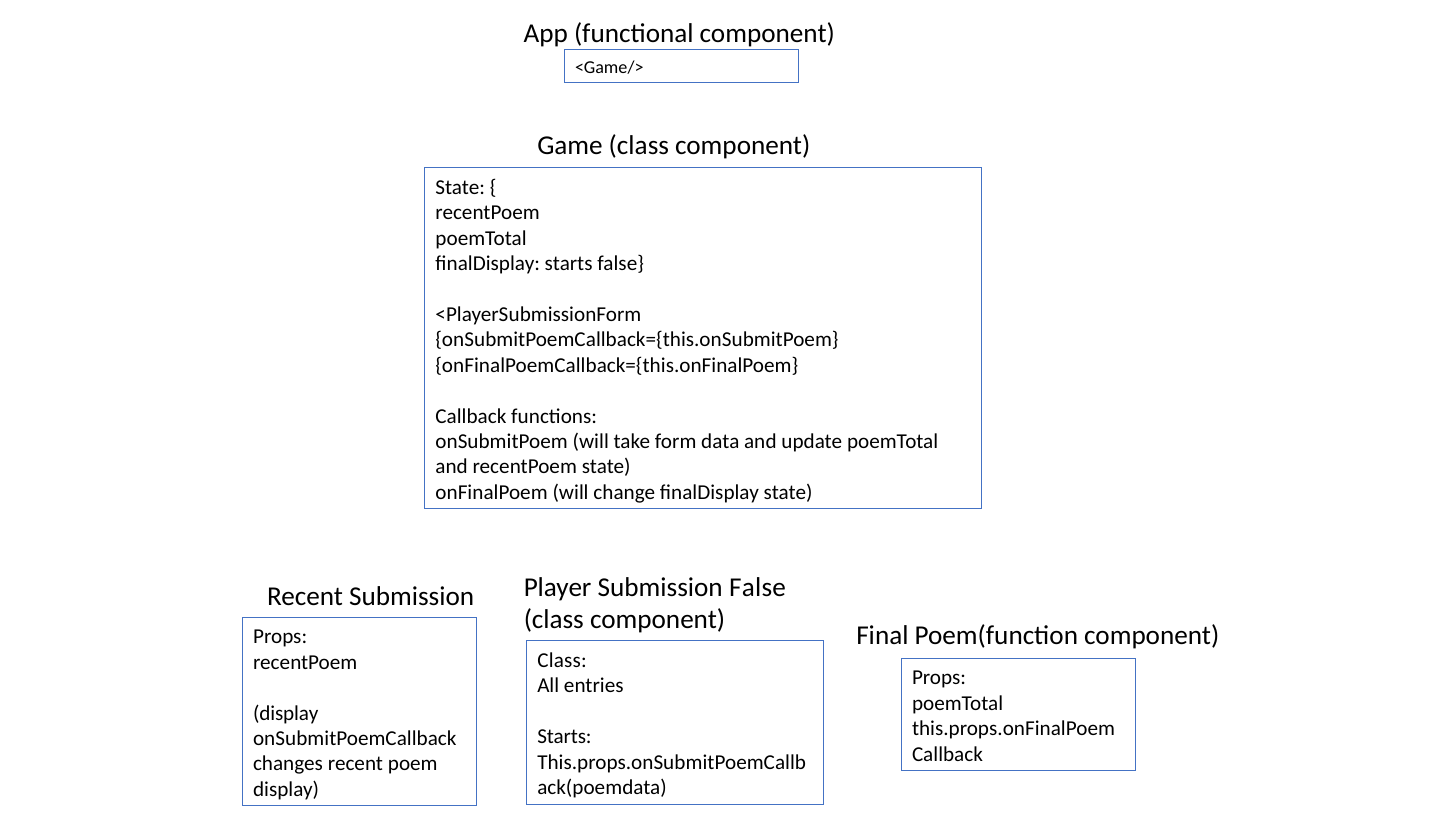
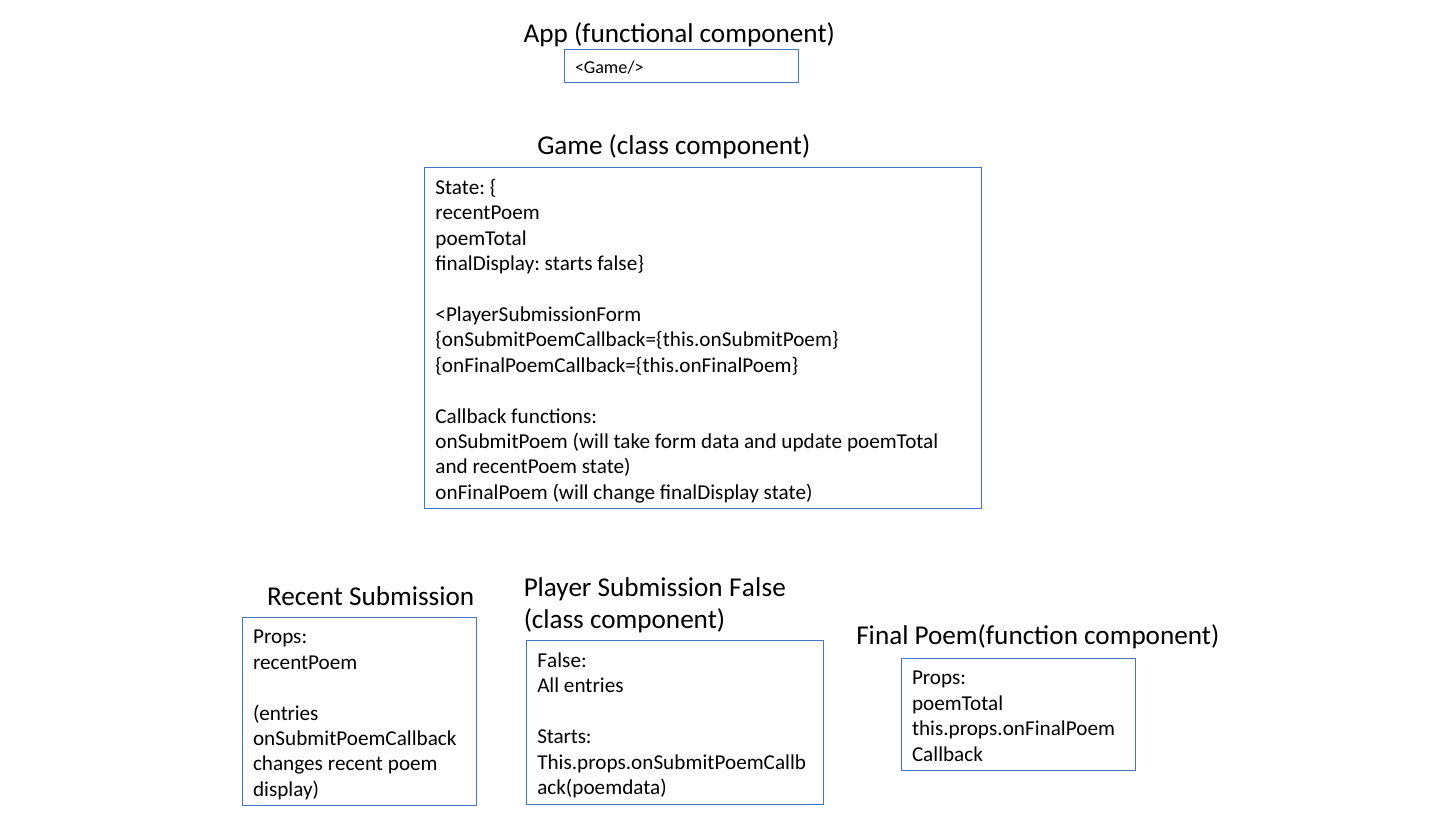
Class: Class -> False (562, 661)
display: display -> entries (286, 713)
